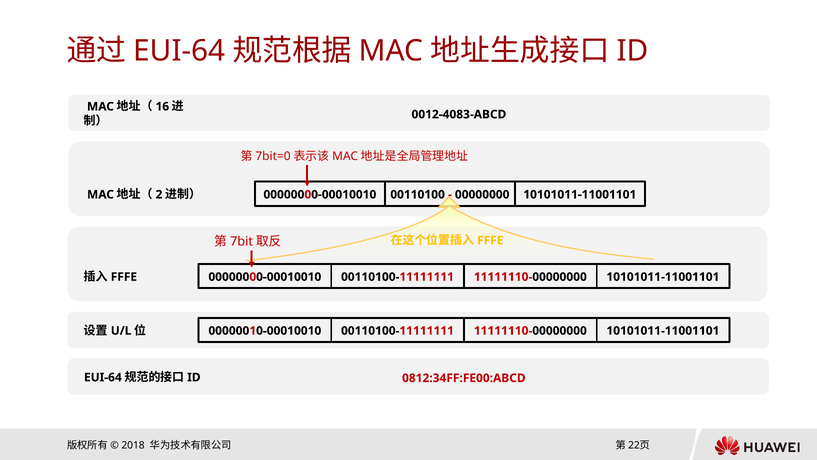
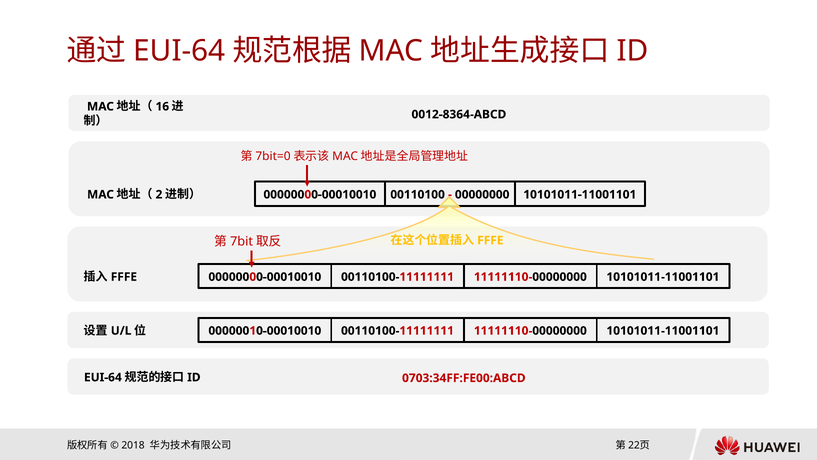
0012-4083-ABCD: 0012-4083-ABCD -> 0012-8364-ABCD (459, 114)
0812:34FF:FE00:ABCD: 0812:34FF:FE00:ABCD -> 0703:34FF:FE00:ABCD (464, 378)
